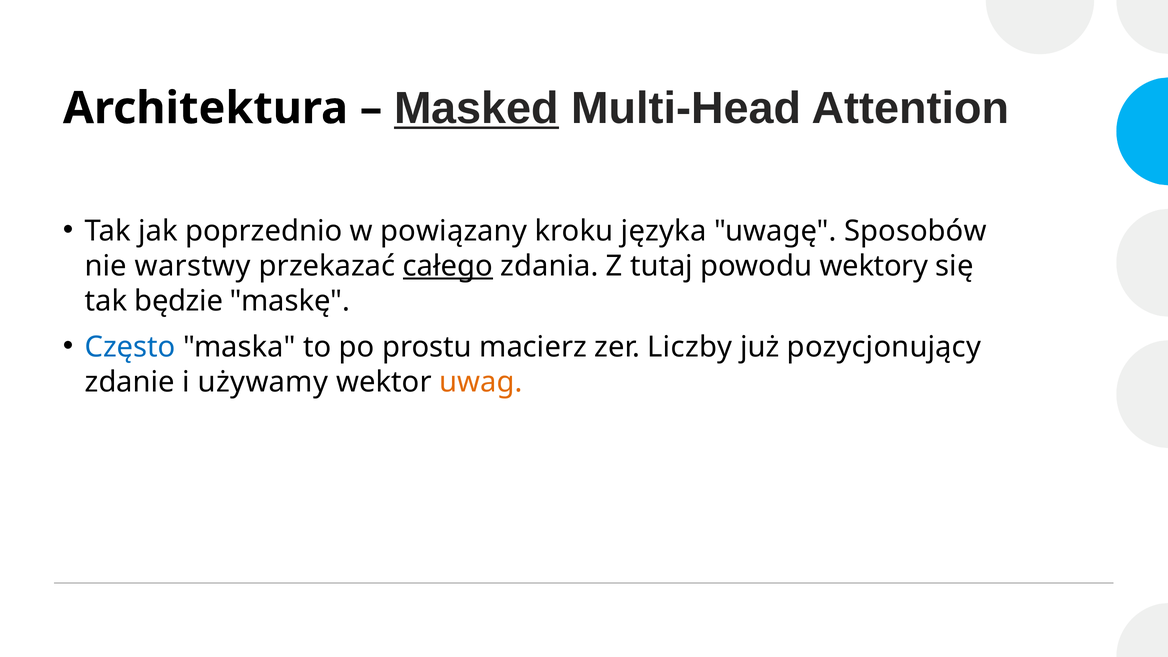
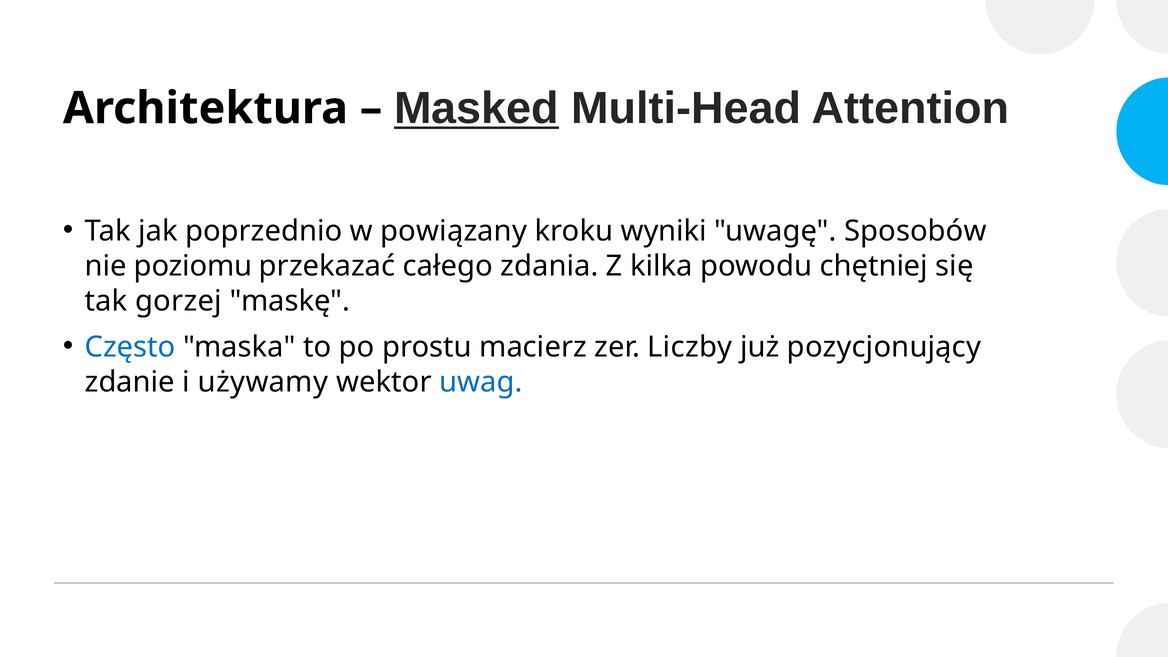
języka: języka -> wyniki (664, 231)
warstwy: warstwy -> poziomu (193, 266)
całego underline: present -> none (448, 266)
tutaj: tutaj -> kilka (662, 266)
wektory: wektory -> chętniej (874, 266)
będzie: będzie -> gorzej (178, 301)
uwag colour: orange -> blue (481, 382)
